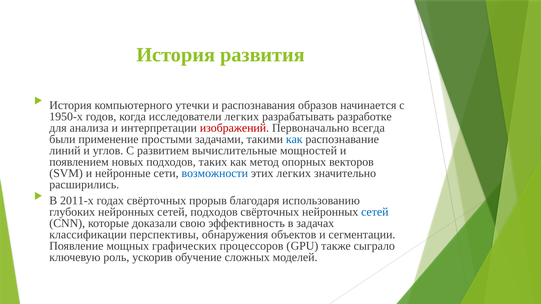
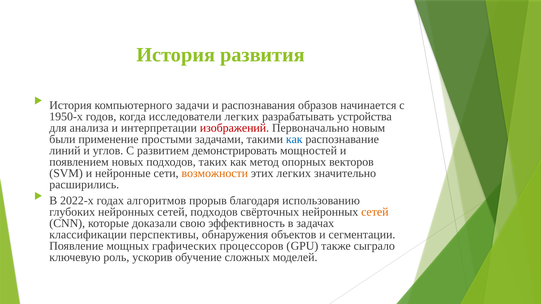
утечки: утечки -> задачи (192, 105)
разработке: разработке -> устройства (364, 117)
всегда: всегда -> новым (369, 128)
вычислительные: вычислительные -> демонстрировать (235, 151)
возможности colour: blue -> orange (215, 174)
2011-х: 2011-х -> 2022-х (77, 201)
годах свёрточных: свёрточных -> алгоритмов (156, 201)
сетей colour: blue -> orange (375, 212)
